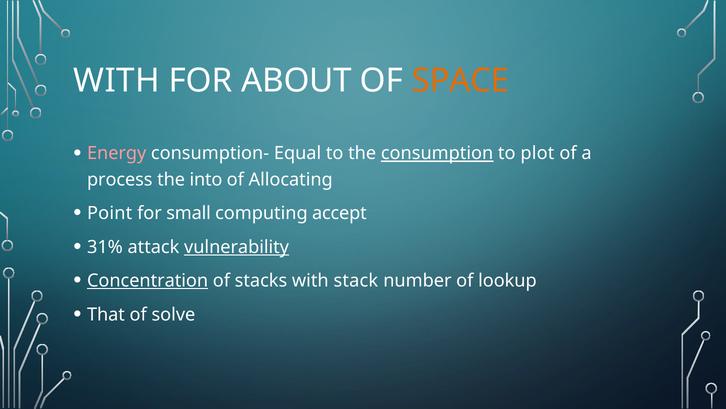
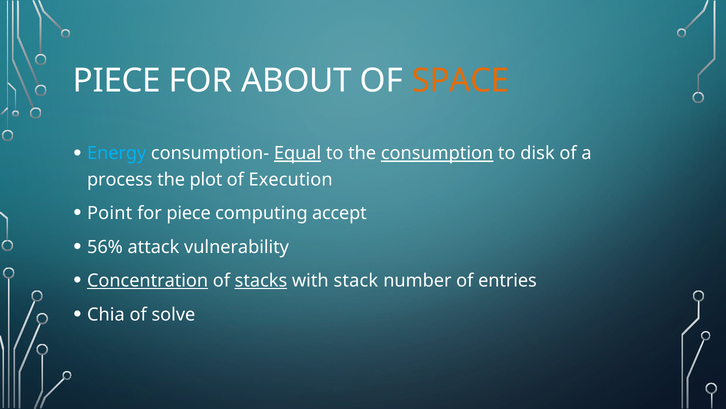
WITH: WITH -> PIECE (117, 81)
Energy colour: pink -> light blue (117, 153)
Equal underline: none -> present (298, 153)
plot: plot -> disk (537, 153)
into: into -> plot (206, 179)
Allocating: Allocating -> Execution (291, 179)
for small: small -> piece (189, 213)
31%: 31% -> 56% (105, 247)
vulnerability underline: present -> none (237, 247)
stacks underline: none -> present (261, 280)
lookup: lookup -> entries (507, 280)
That: That -> Chia (106, 314)
